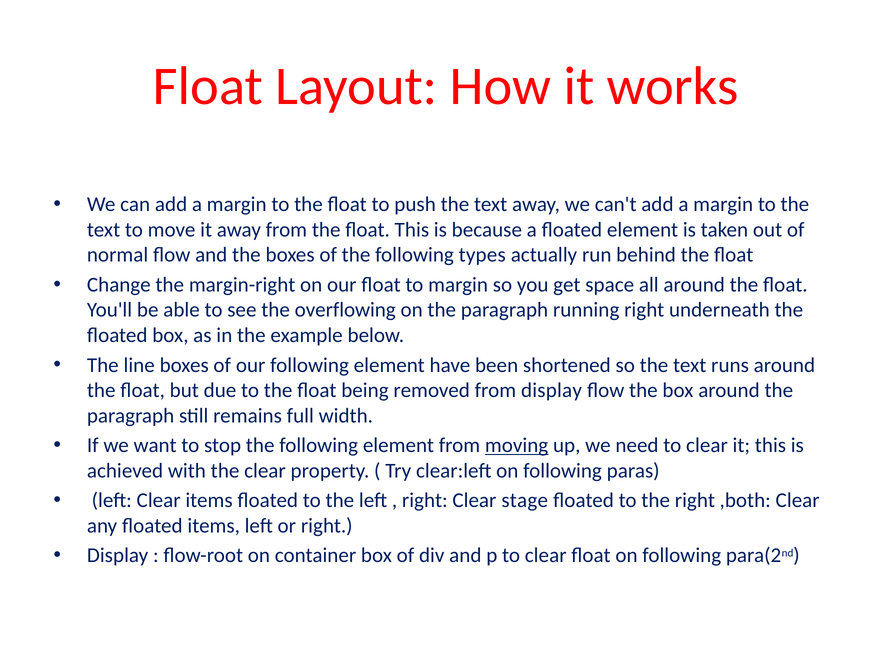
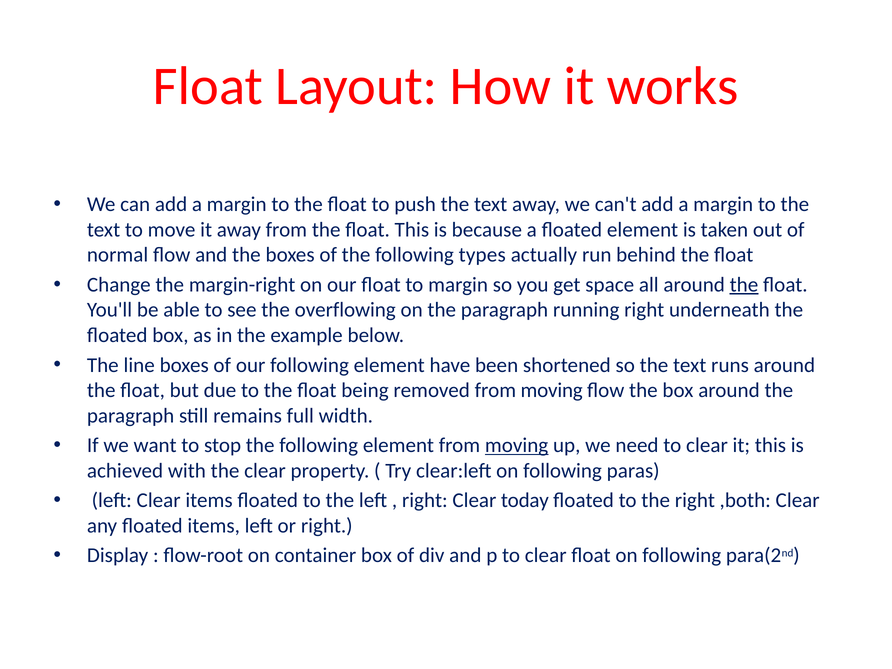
the underline: none -> present (744, 285)
removed from display: display -> moving (552, 390)
stage: stage -> today (525, 500)
